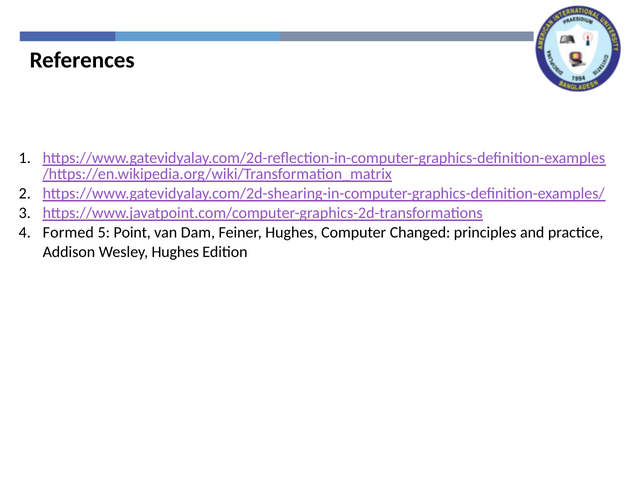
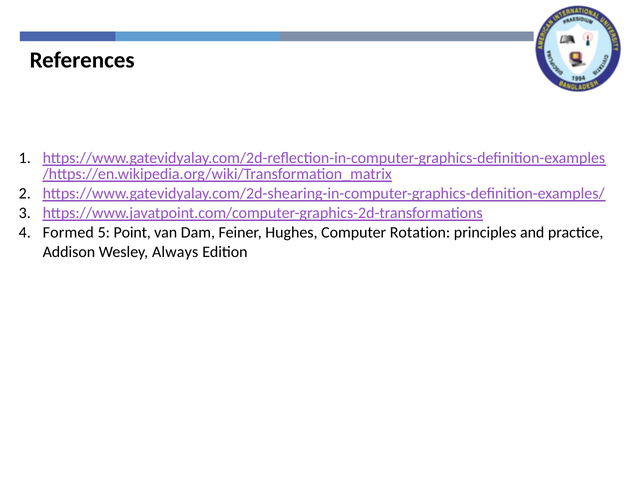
Changed: Changed -> Rotation (420, 232)
Wesley Hughes: Hughes -> Always (175, 251)
